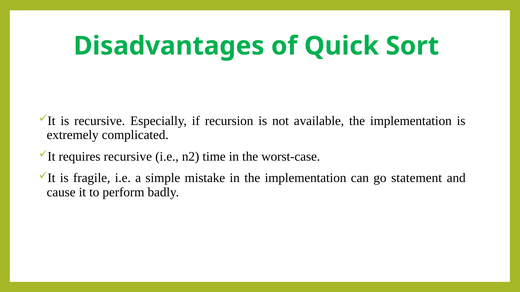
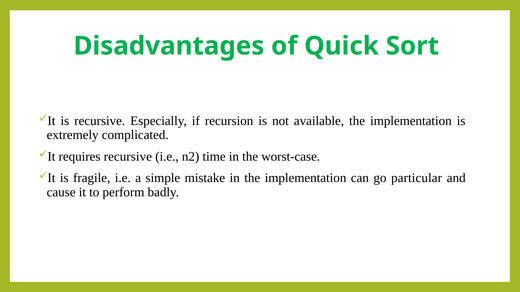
statement: statement -> particular (417, 178)
